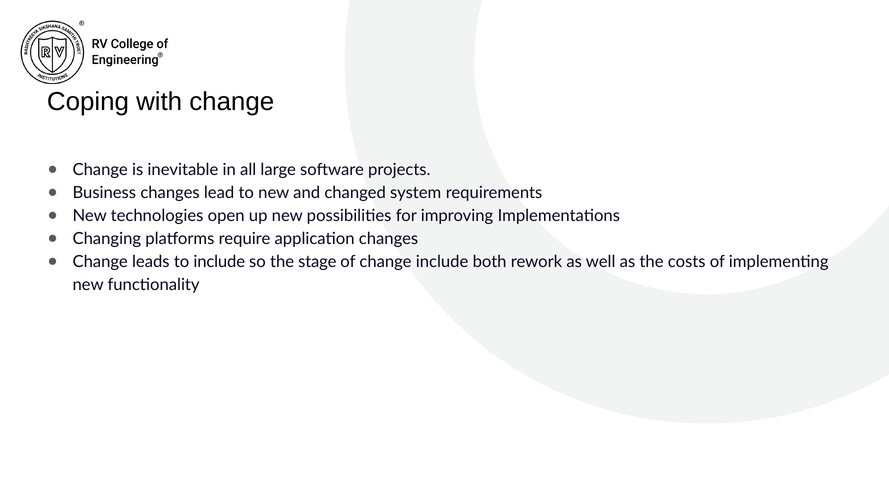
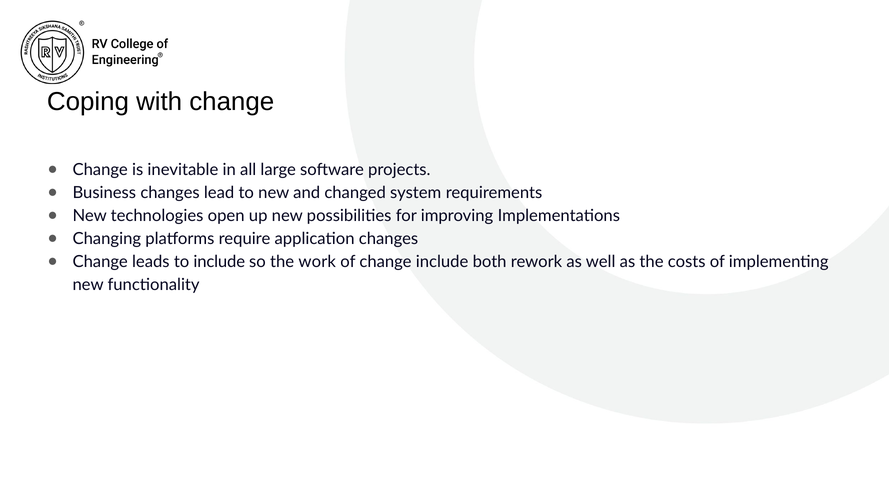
stage: stage -> work (317, 262)
